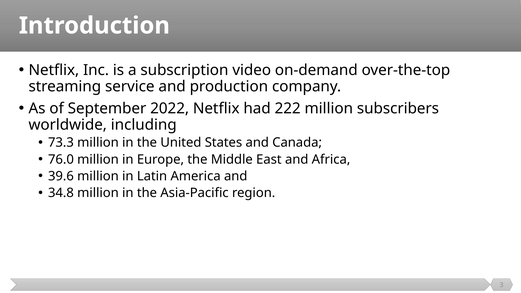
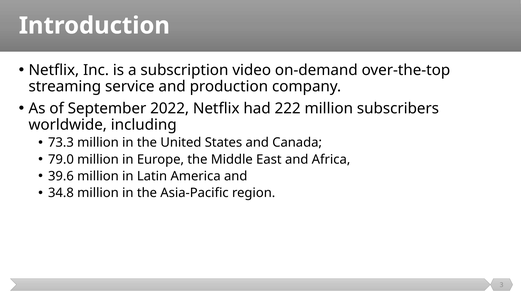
76.0: 76.0 -> 79.0 (61, 159)
